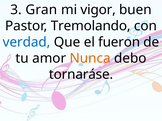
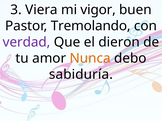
Gran: Gran -> Viera (41, 10)
verdad colour: blue -> purple (27, 42)
fueron: fueron -> dieron (119, 42)
tornaráse: tornaráse -> sabiduría (81, 75)
